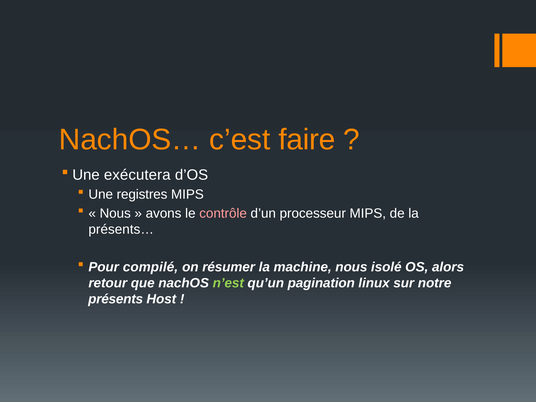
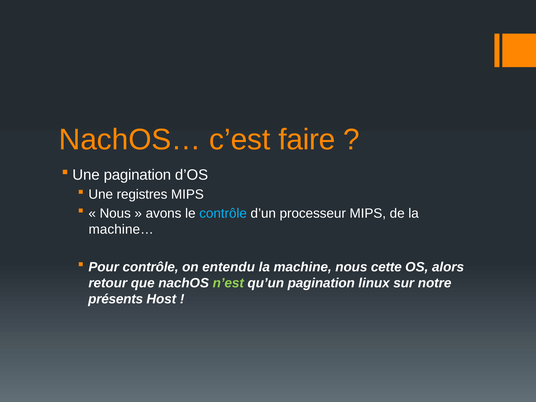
Une exécutera: exécutera -> pagination (137, 175)
contrôle colour: pink -> light blue (223, 213)
présents…: présents… -> machine… (121, 229)
Pour compilé: compilé -> contrôle (151, 267)
résumer: résumer -> entendu (229, 267)
isolé: isolé -> cette (386, 267)
